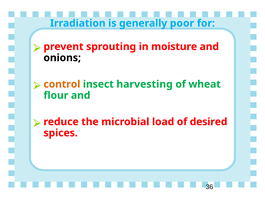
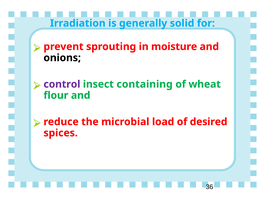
poor: poor -> solid (182, 23)
control colour: orange -> purple (62, 84)
harvesting: harvesting -> containing (145, 84)
